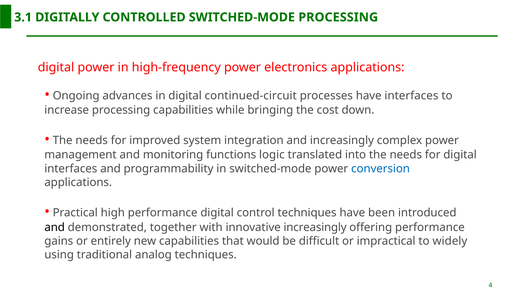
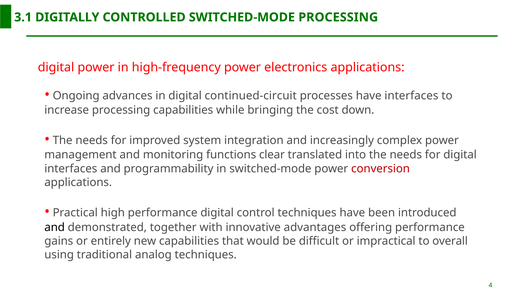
logic: logic -> clear (272, 155)
conversion colour: blue -> red (381, 168)
innovative increasingly: increasingly -> advantages (315, 227)
widely: widely -> overall (450, 241)
